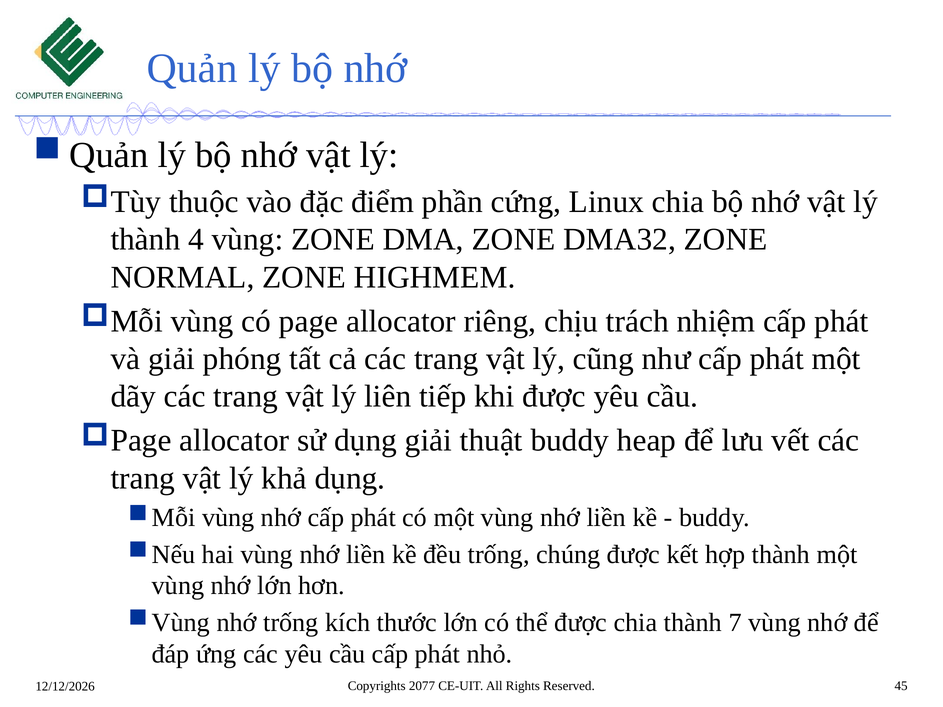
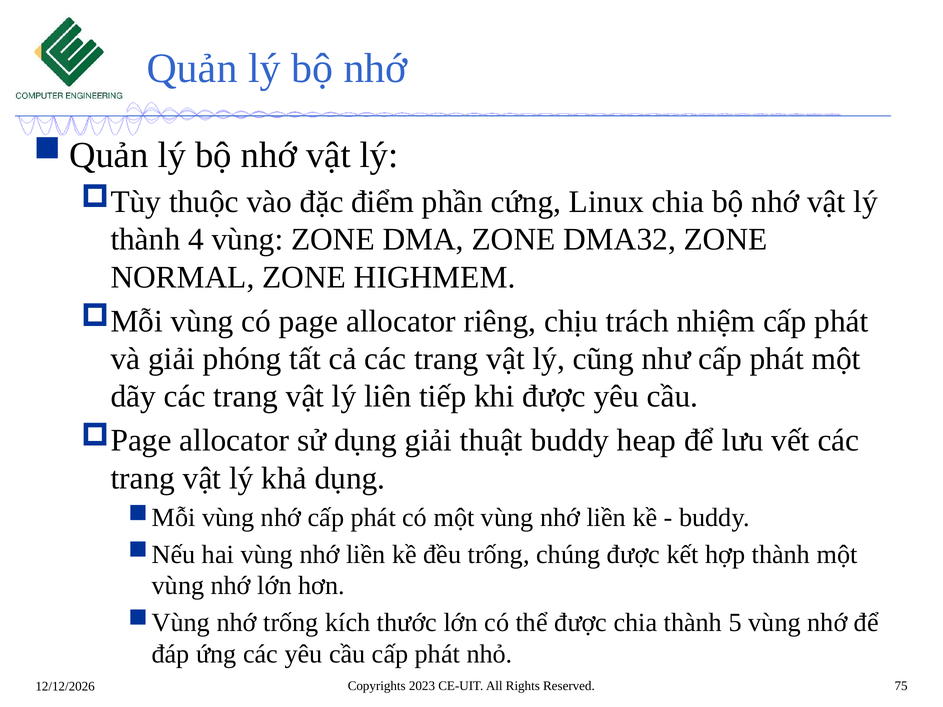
7: 7 -> 5 (735, 623)
2077: 2077 -> 2023 (422, 686)
45: 45 -> 75 (901, 686)
